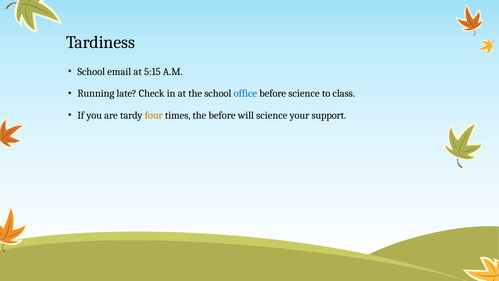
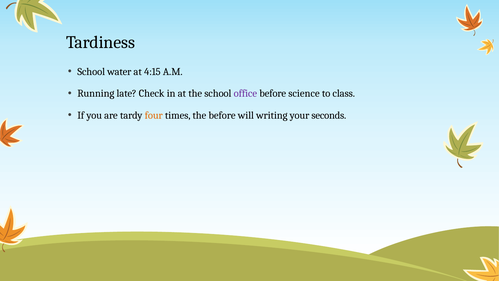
email: email -> water (119, 72)
5:15: 5:15 -> 4:15 (152, 72)
office colour: blue -> purple (245, 93)
will science: science -> writing (272, 115)
support: support -> seconds (329, 115)
